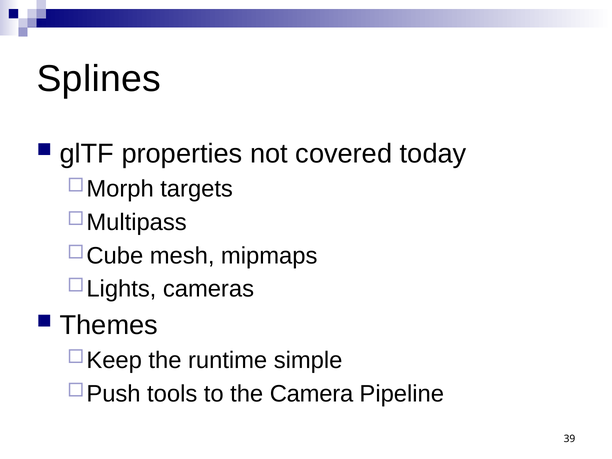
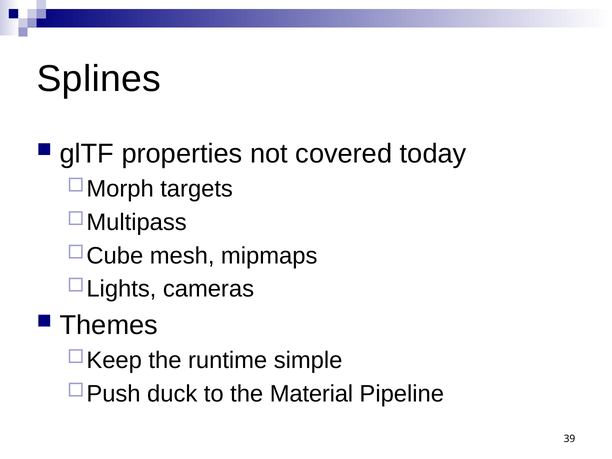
tools: tools -> duck (172, 394)
Camera: Camera -> Material (311, 394)
